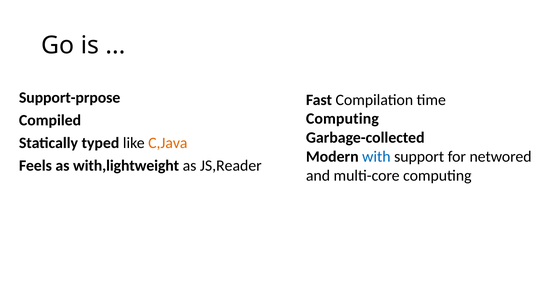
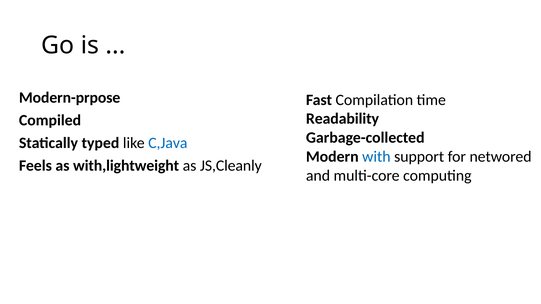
Support-prpose: Support-prpose -> Modern-prpose (70, 98)
Computing: Computing -> Readability (342, 119)
C,Java colour: orange -> blue (168, 143)
JS,Reader: JS,Reader -> JS,Cleanly (231, 166)
